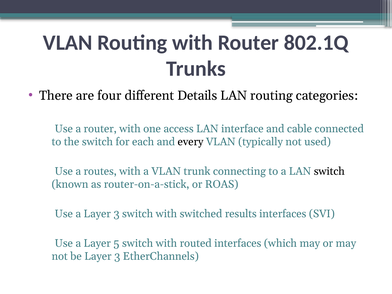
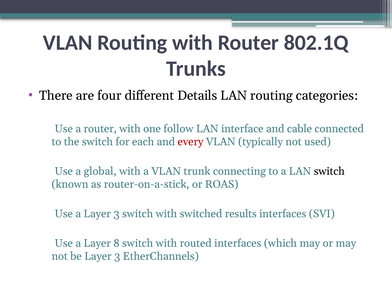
access: access -> follow (179, 129)
every colour: black -> red (191, 142)
routes: routes -> global (100, 171)
5: 5 -> 8 (117, 243)
